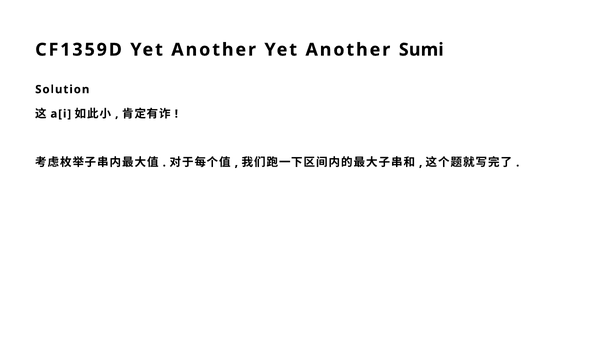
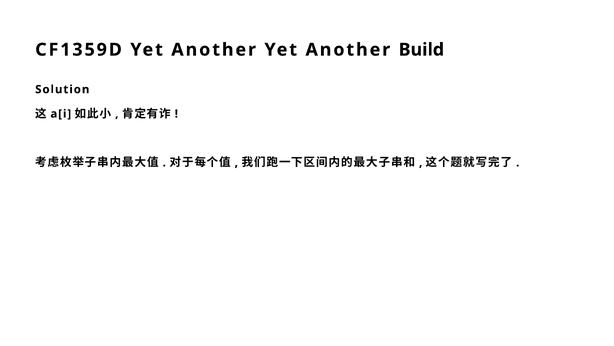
Sumi: Sumi -> Build (421, 50)
